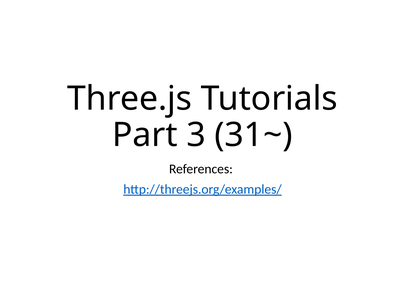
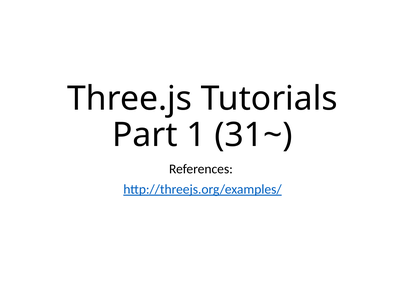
3: 3 -> 1 (196, 135)
